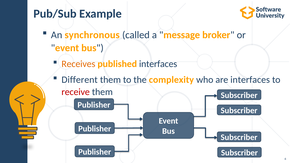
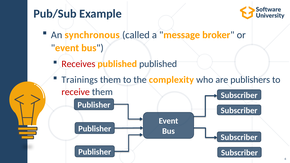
Receives colour: orange -> red (78, 64)
published interfaces: interfaces -> published (158, 64)
Different: Different -> Trainings (80, 80)
are interfaces: interfaces -> publishers (250, 80)
